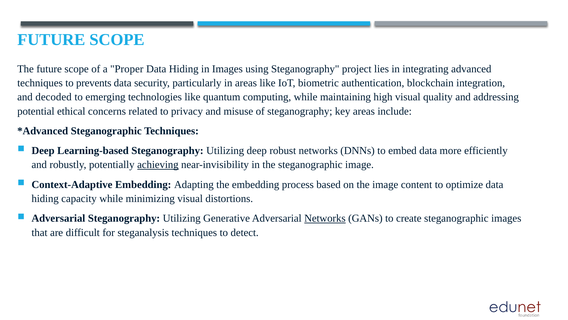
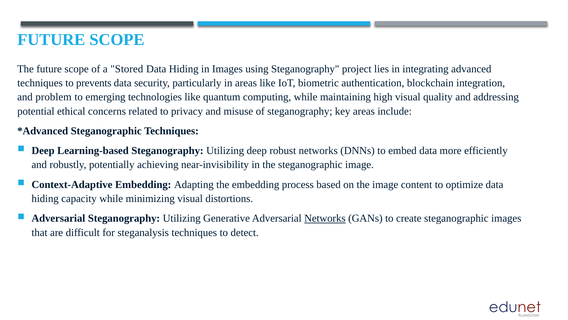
Proper: Proper -> Stored (127, 69)
decoded: decoded -> problem (54, 97)
achieving underline: present -> none (158, 165)
